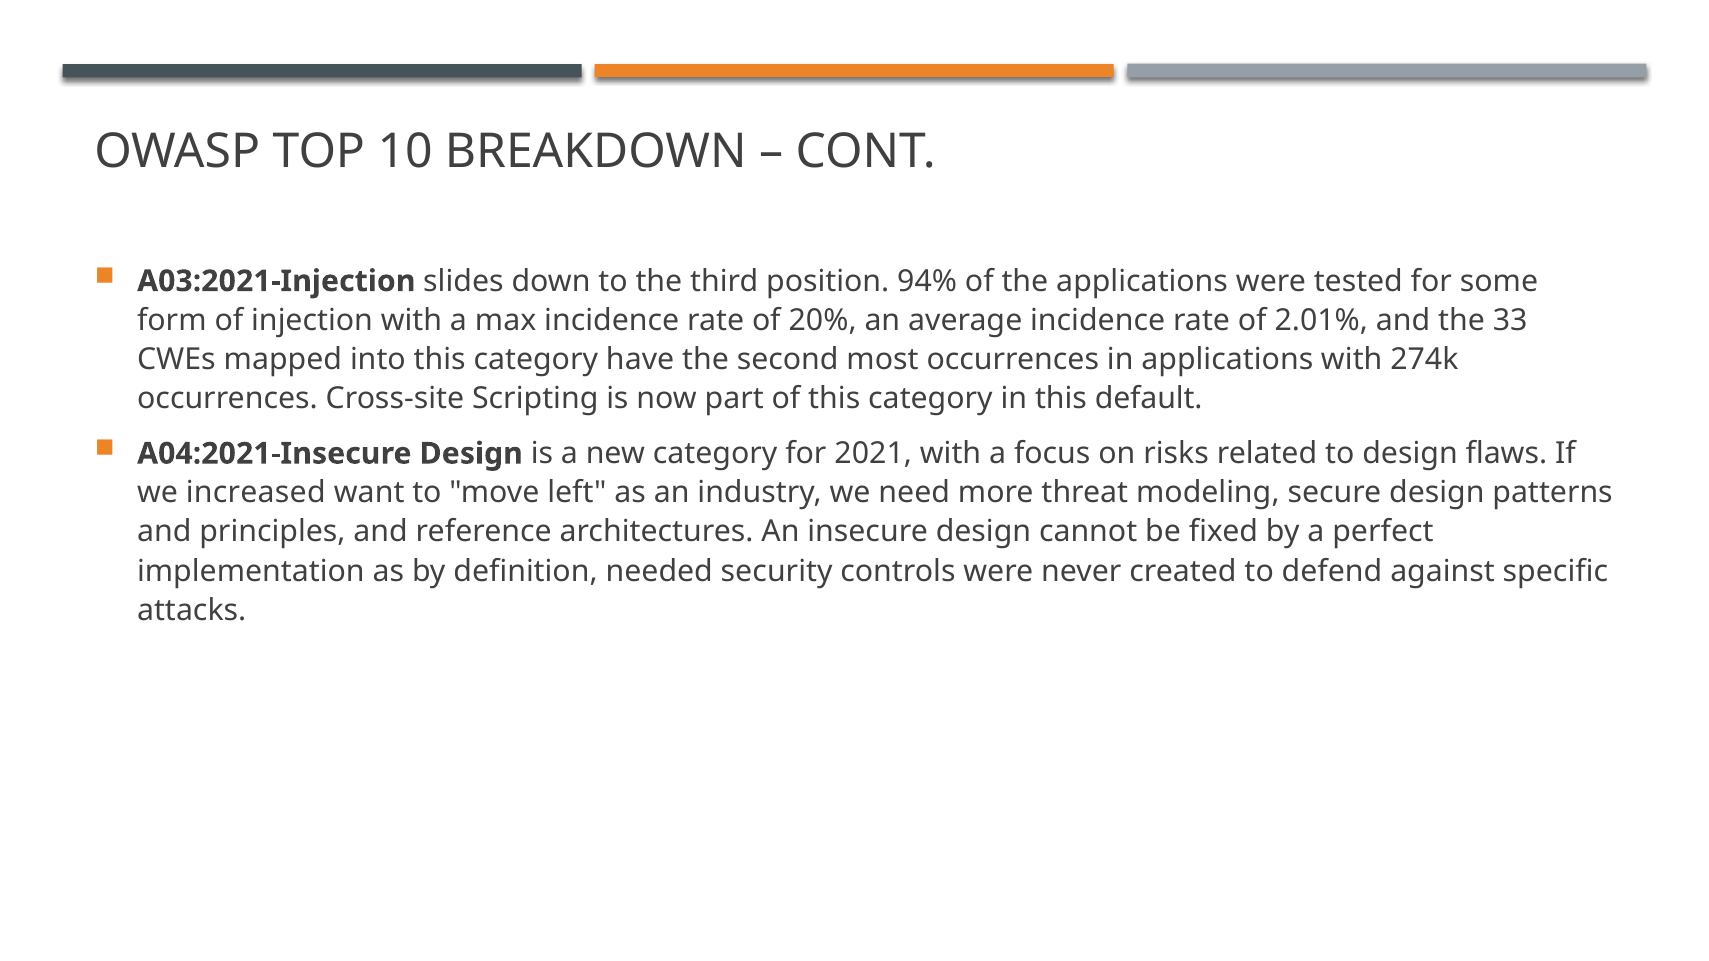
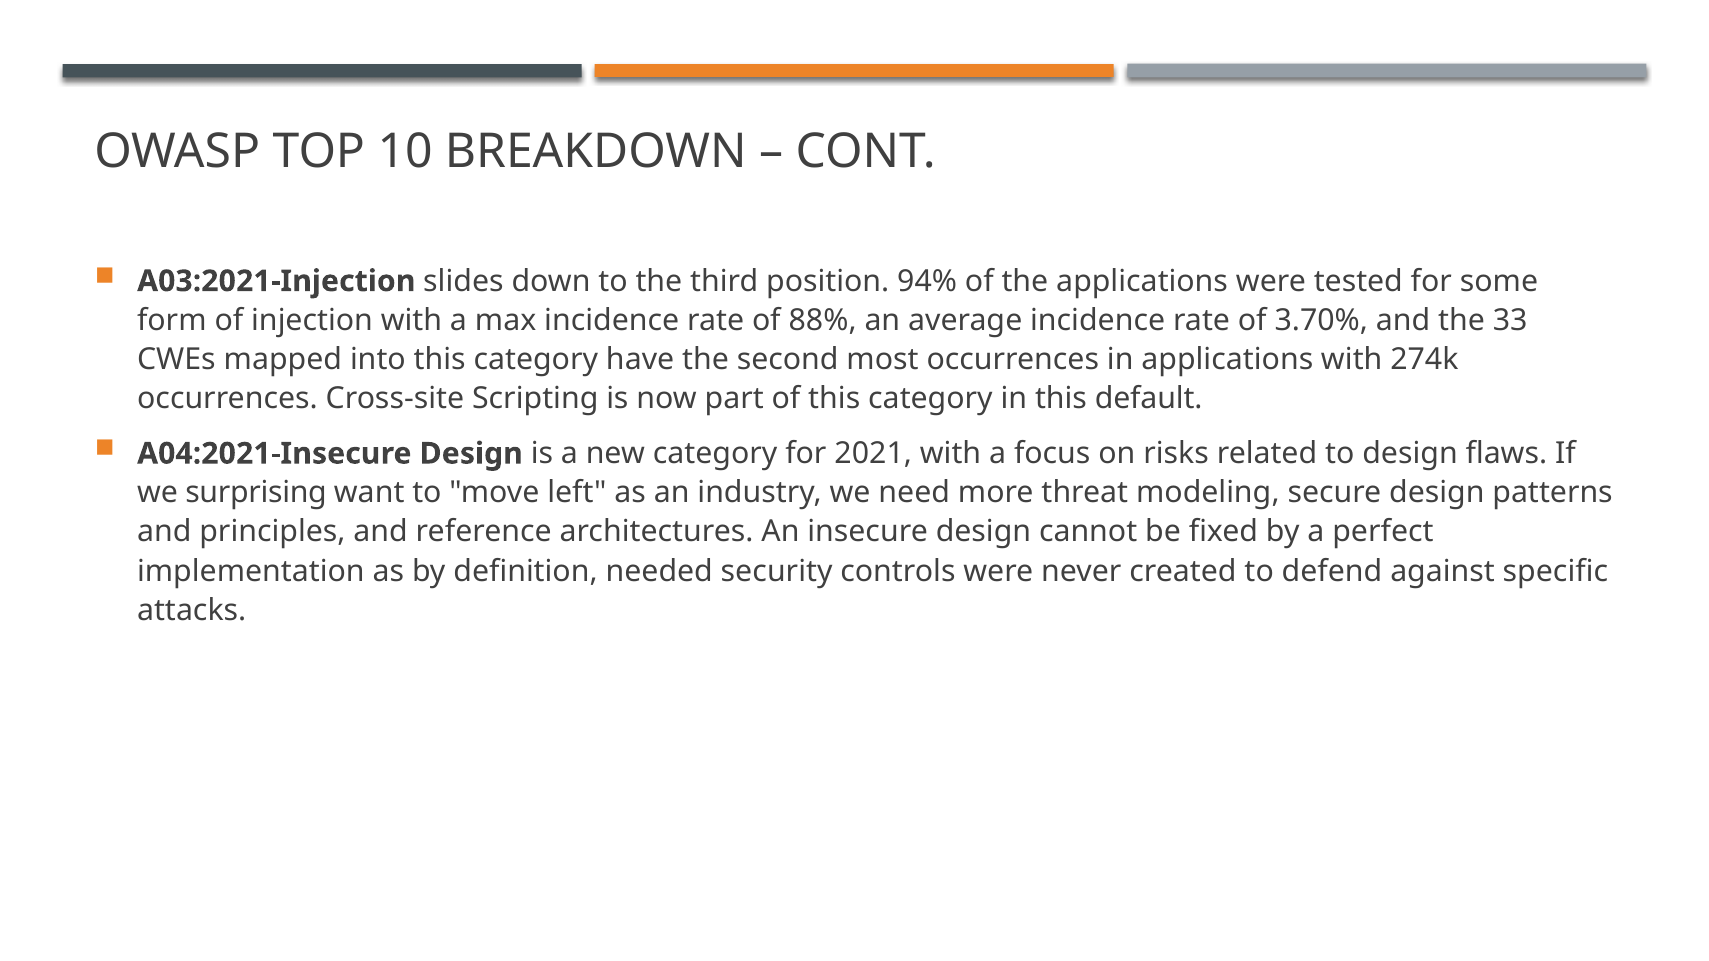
20%: 20% -> 88% (823, 320)
2.01%: 2.01% -> 3.70% (1321, 320)
increased: increased -> surprising (256, 493)
